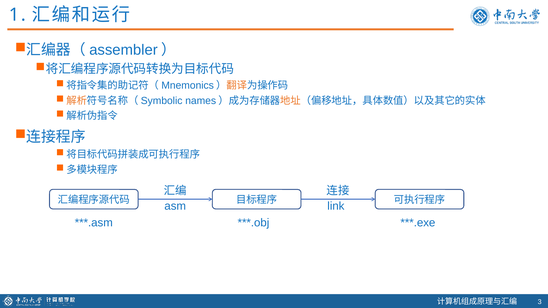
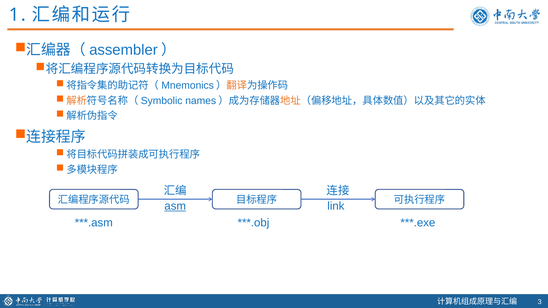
asm underline: none -> present (175, 206)
